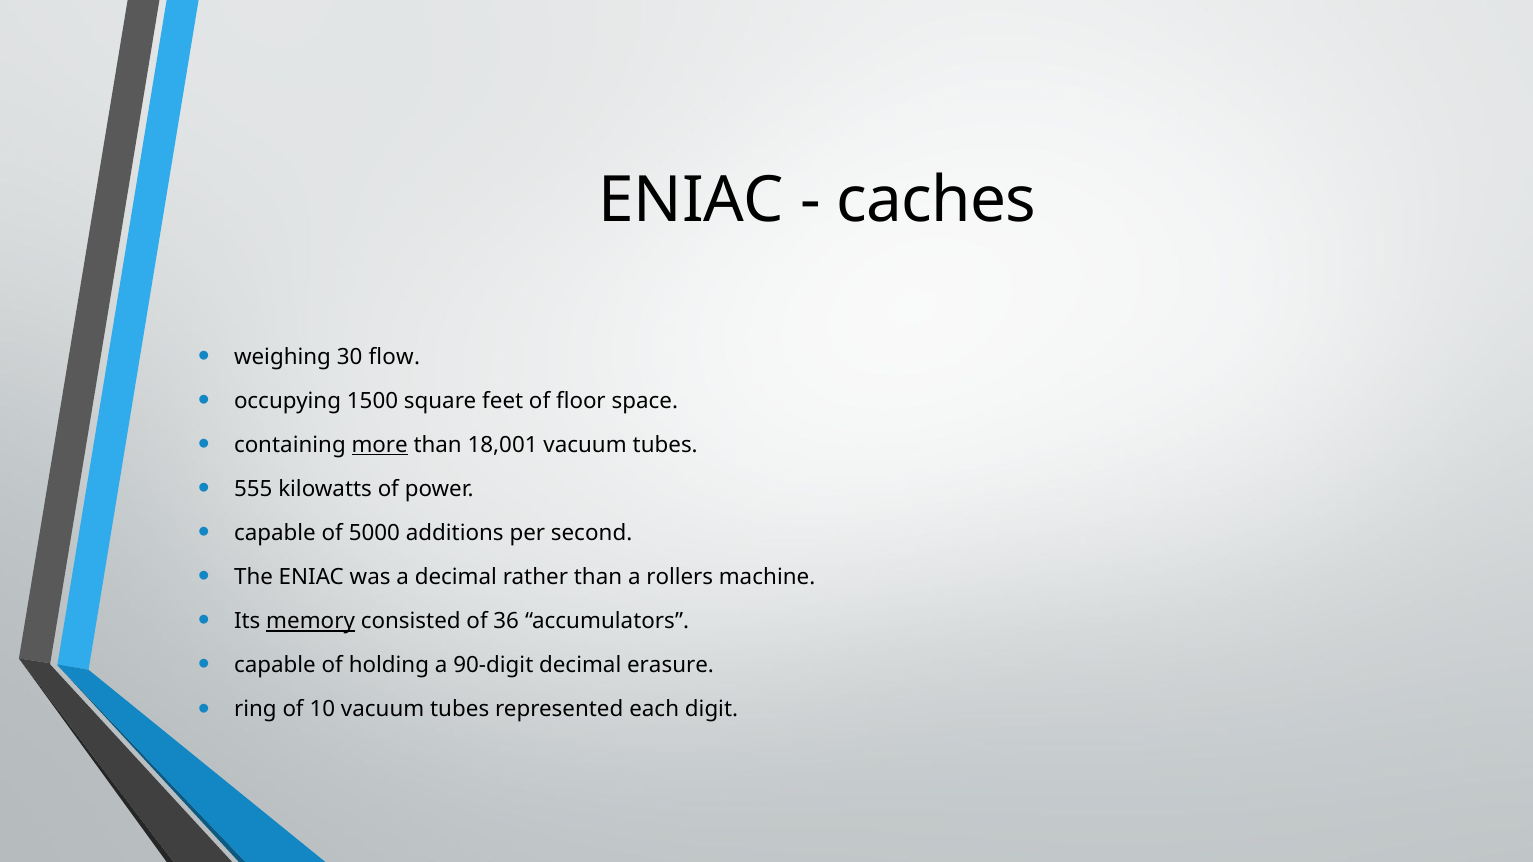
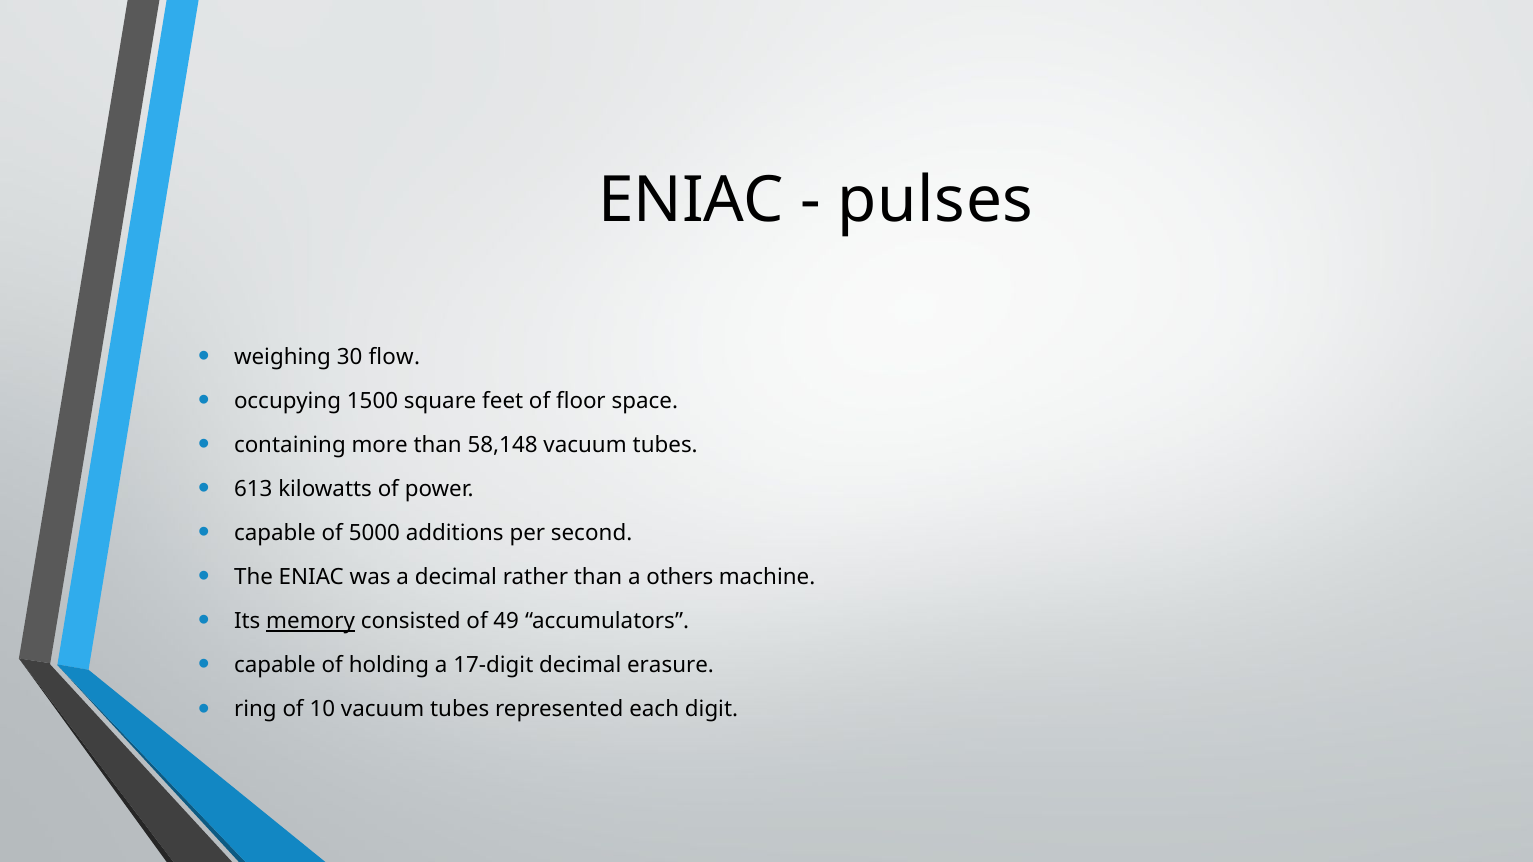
caches: caches -> pulses (936, 201)
more underline: present -> none (380, 445)
18,001: 18,001 -> 58,148 (503, 445)
555: 555 -> 613 (253, 489)
rollers: rollers -> others (680, 577)
36: 36 -> 49 (506, 621)
90-digit: 90-digit -> 17-digit (493, 666)
